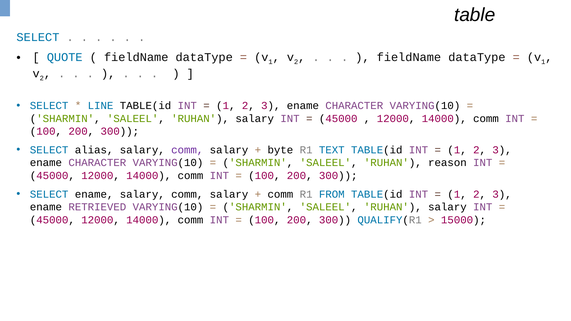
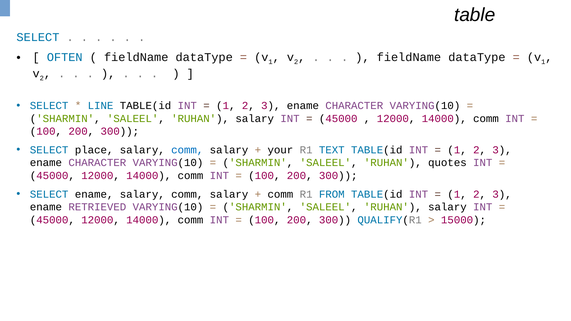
QUOTE: QUOTE -> OFTEN (65, 57)
alias: alias -> place (94, 150)
comm colour: purple -> blue (187, 150)
byte: byte -> your (280, 150)
reason: reason -> quotes (447, 163)
